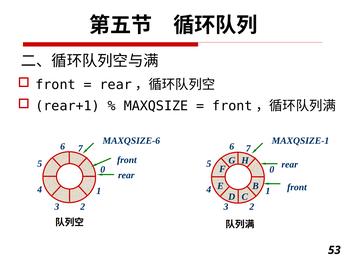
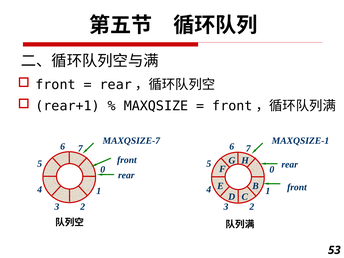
MAXQSIZE-6: MAXQSIZE-6 -> MAXQSIZE-7 (131, 141)
